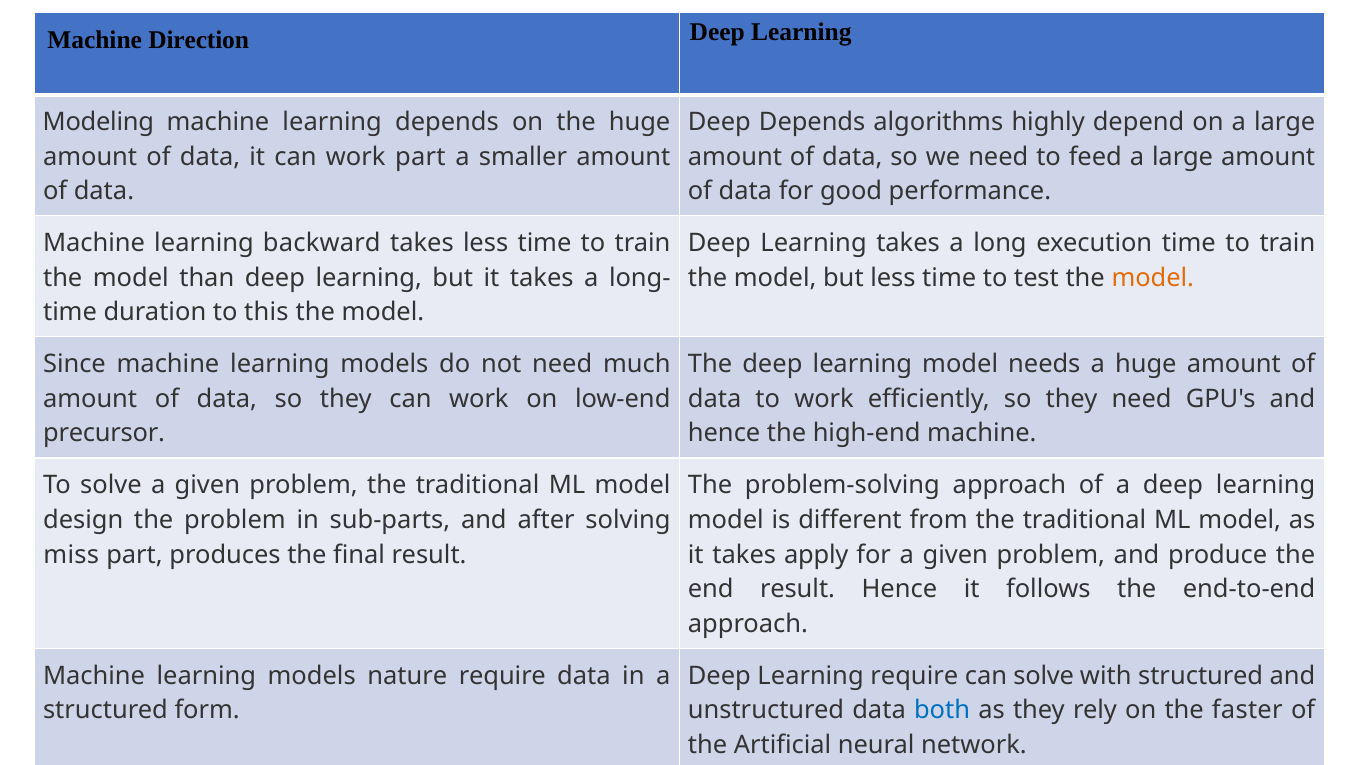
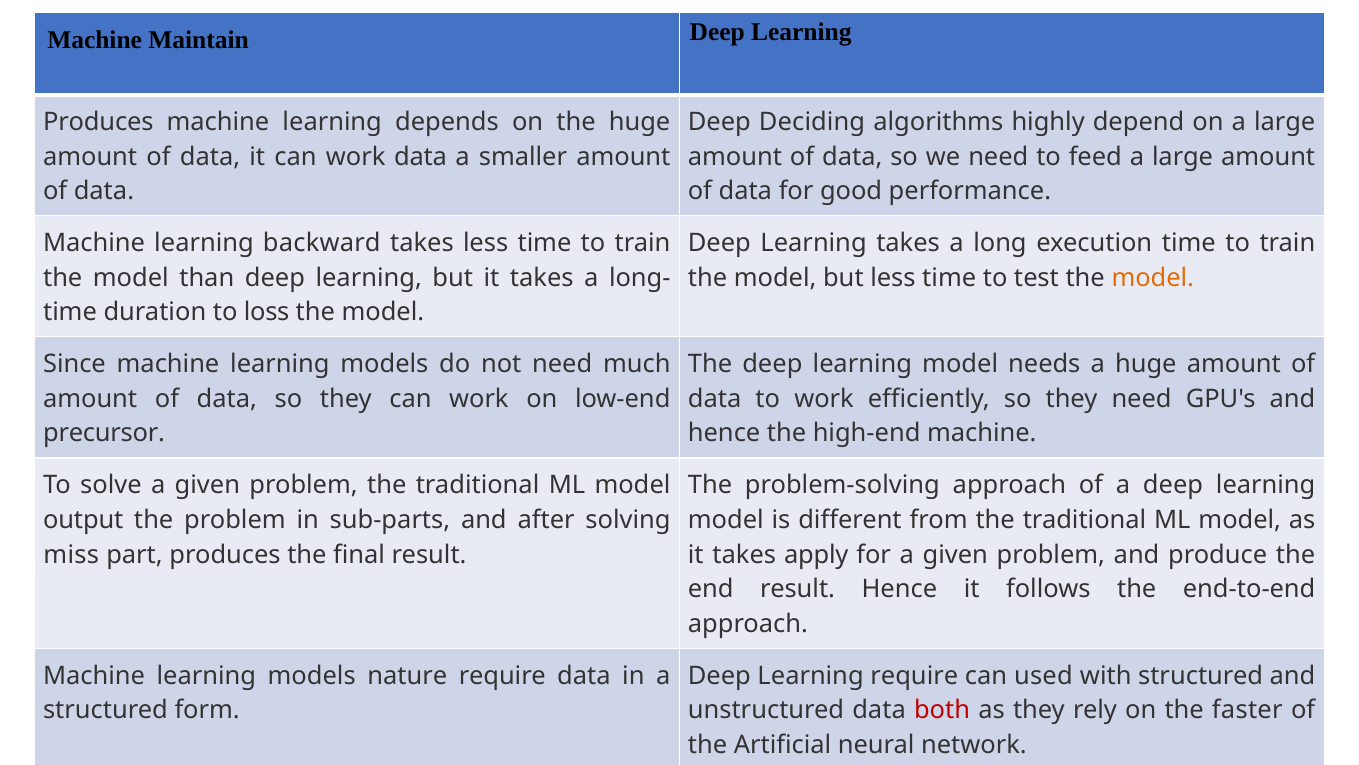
Direction: Direction -> Maintain (199, 40)
Modeling: Modeling -> Produces (98, 122)
Deep Depends: Depends -> Deciding (812, 122)
work part: part -> data (421, 157)
this: this -> loss (267, 312)
design: design -> output (83, 520)
can solve: solve -> used (1043, 675)
both colour: blue -> red (942, 710)
